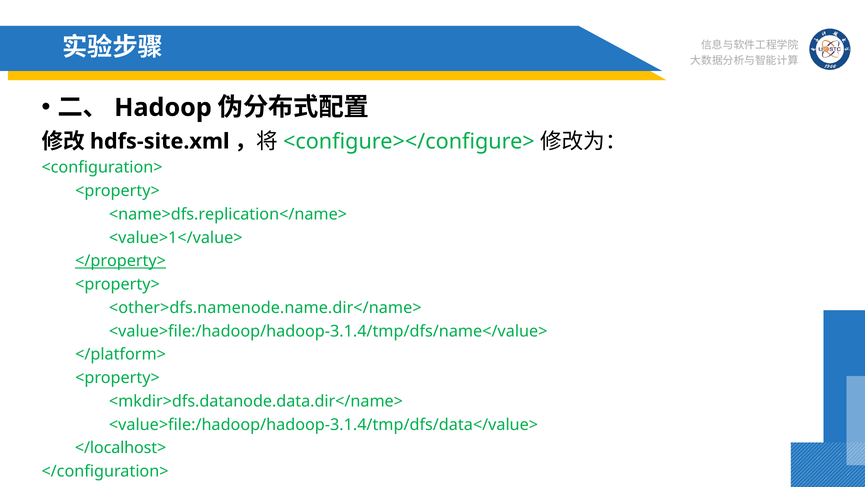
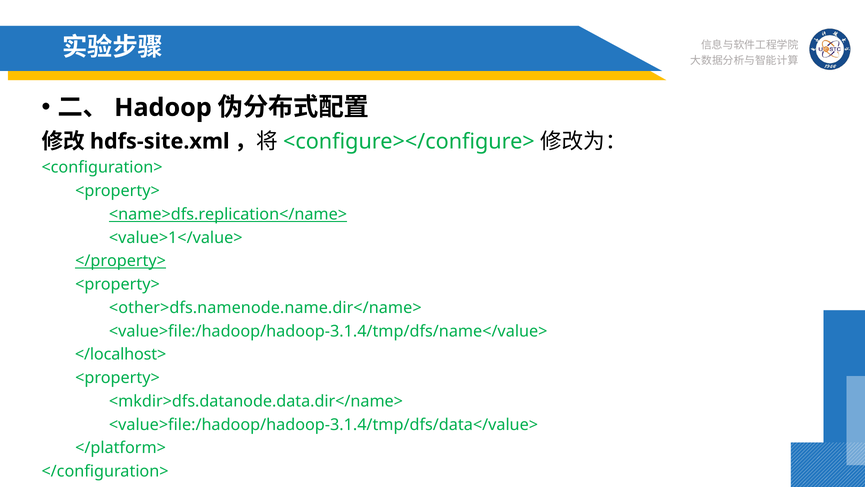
<name>dfs.replication</name> underline: none -> present (228, 214)
</platform>: </platform> -> </localhost> (121, 354)
</localhost>: </localhost> -> </platform> (121, 448)
